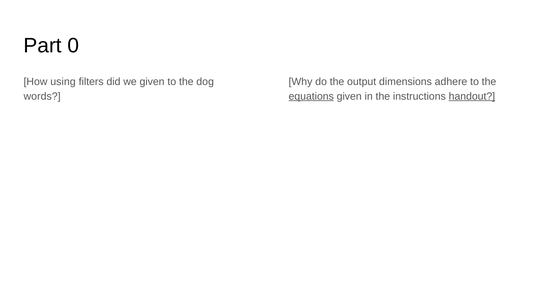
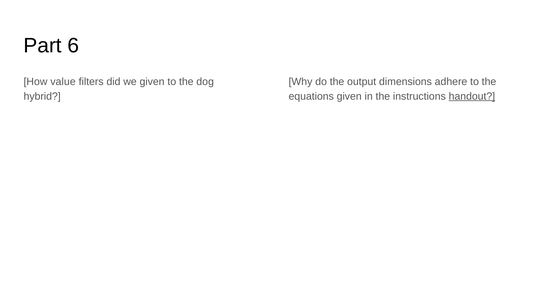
0: 0 -> 6 (73, 45)
using: using -> value (63, 82)
words: words -> hybrid (42, 96)
equations underline: present -> none (311, 96)
